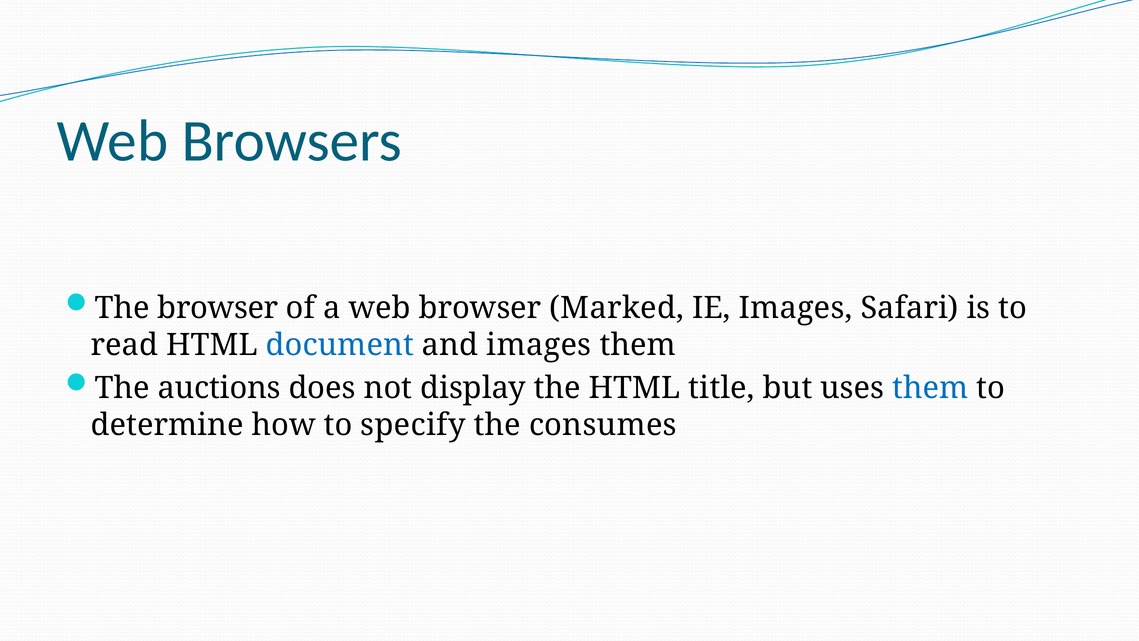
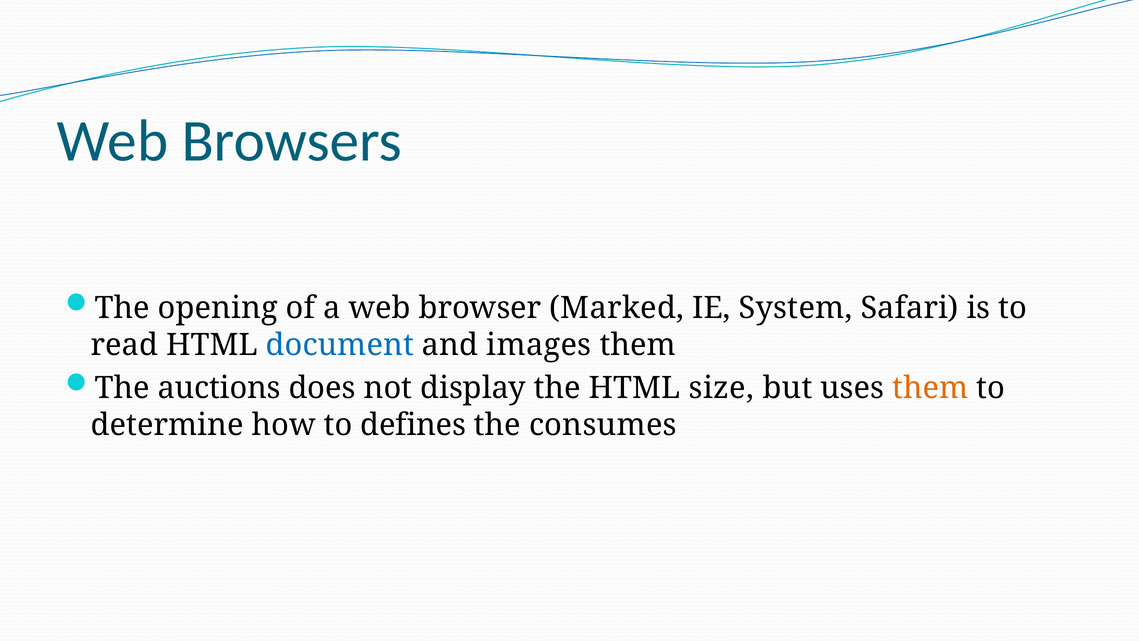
The browser: browser -> opening (218, 308)
IE Images: Images -> System (796, 308)
title: title -> size (721, 388)
them colour: blue -> orange (930, 388)
specify: specify -> defines (413, 425)
